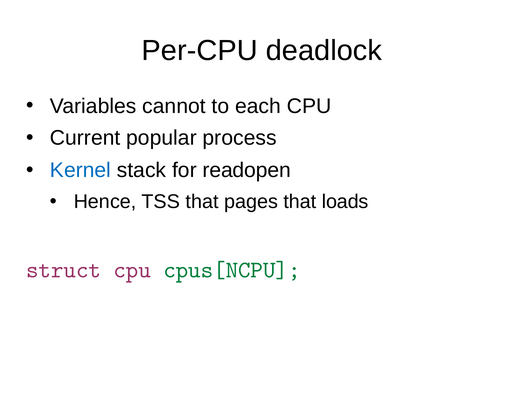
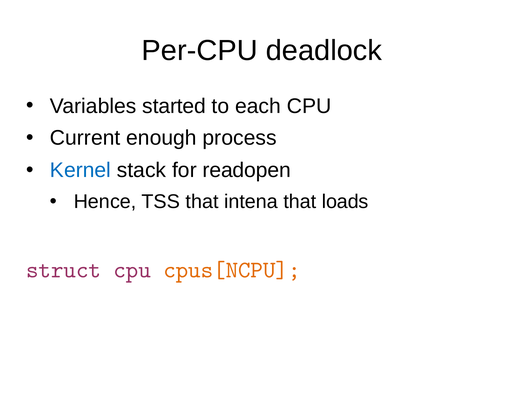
cannot: cannot -> started (174, 106)
popular: popular -> enough (161, 138)
pages: pages -> intena (251, 202)
cpus[NCPU colour: green -> orange (232, 270)
